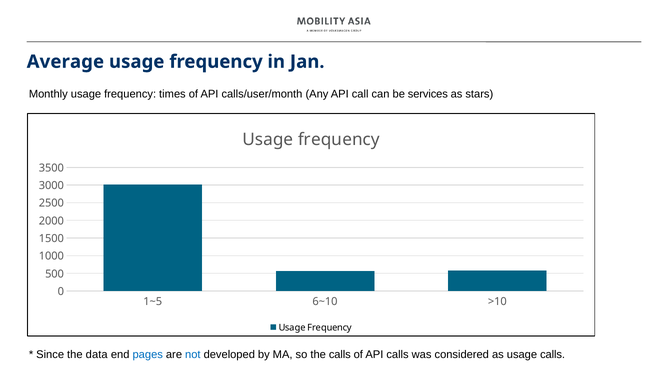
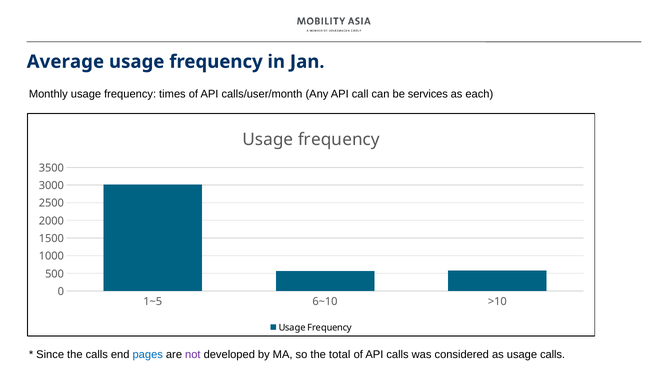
stars: stars -> each (479, 94)
the data: data -> calls (97, 355)
not colour: blue -> purple (193, 355)
the calls: calls -> total (340, 355)
